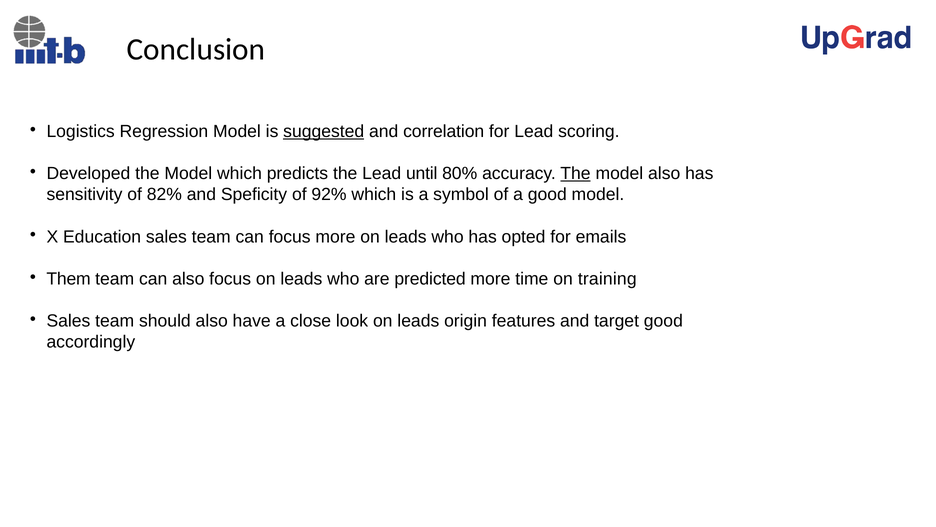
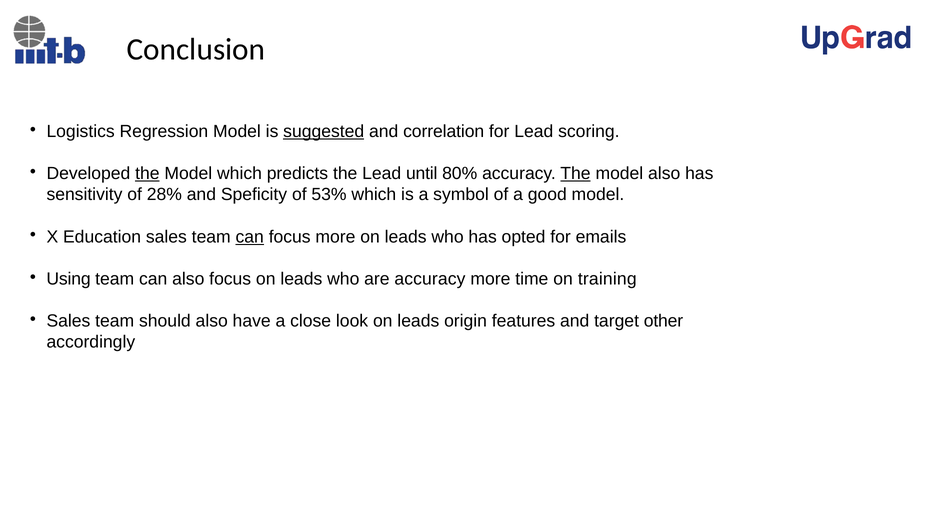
the underline: none -> present (147, 173)
82%: 82% -> 28% (164, 194)
92%: 92% -> 53% (329, 194)
can underline: none -> present (250, 237)
Them: Them -> Using (69, 279)
are predicted: predicted -> accuracy (430, 279)
target good: good -> other (663, 321)
